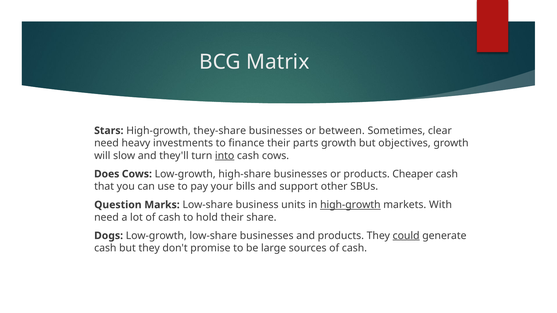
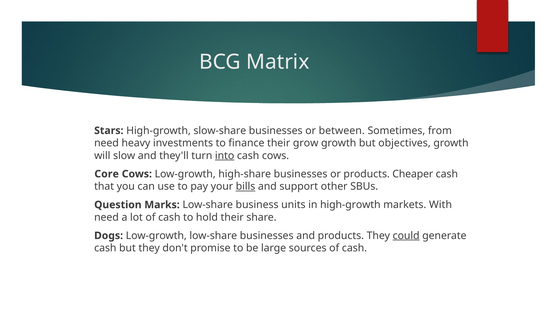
they-share: they-share -> slow-share (220, 131)
clear: clear -> from (440, 131)
parts: parts -> grow (306, 143)
Does: Does -> Core (107, 174)
bills underline: none -> present (246, 187)
high-growth underline: present -> none (350, 205)
